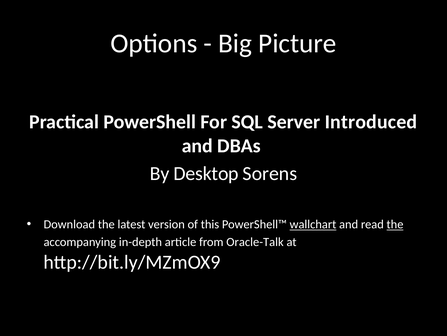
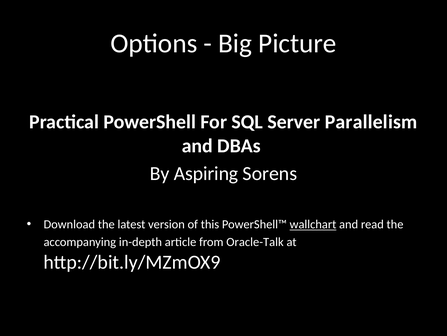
Introduced: Introduced -> Parallelism (371, 122)
Desktop: Desktop -> Aspiring (206, 173)
the underline: present -> none (395, 224)
